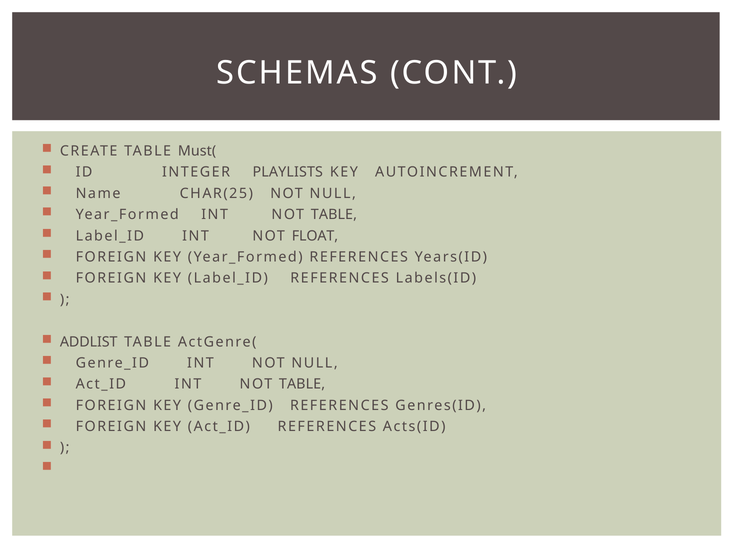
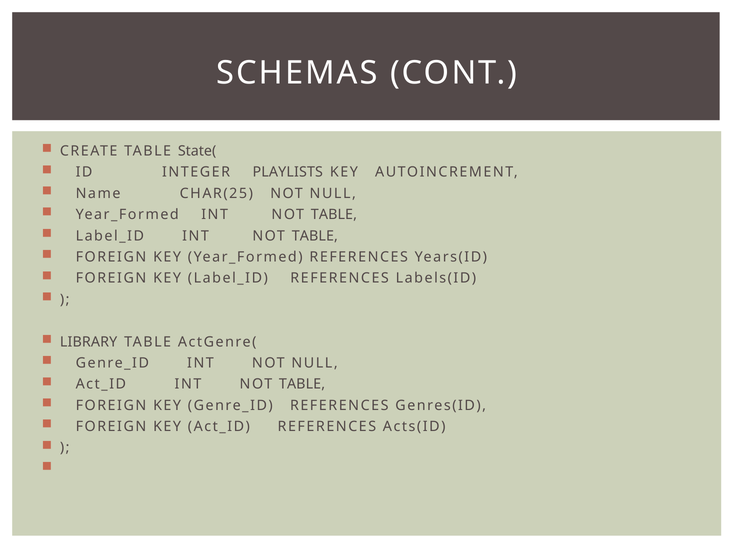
Must(: Must( -> State( (197, 151)
Label_ID INT NOT FLOAT: FLOAT -> TABLE (315, 236)
ADDLIST: ADDLIST -> LIBRARY (89, 342)
